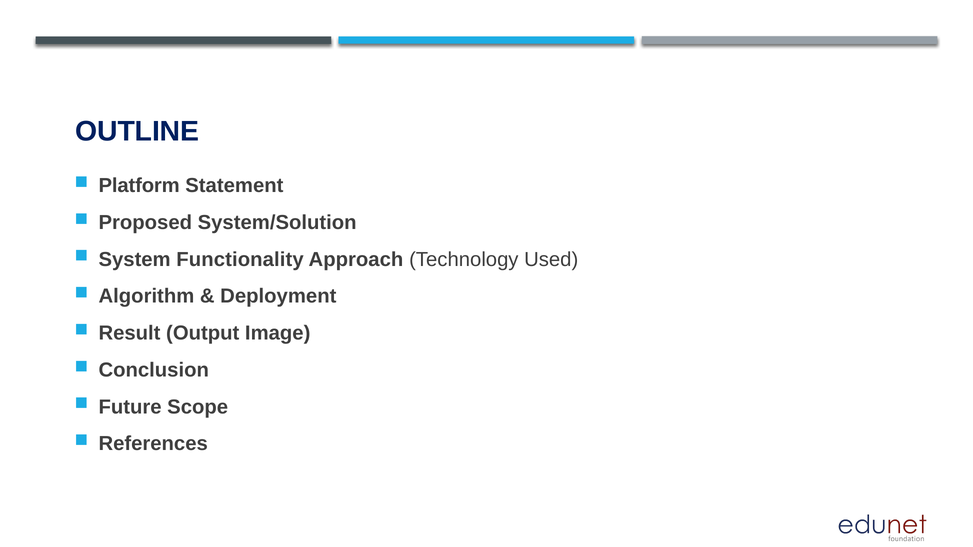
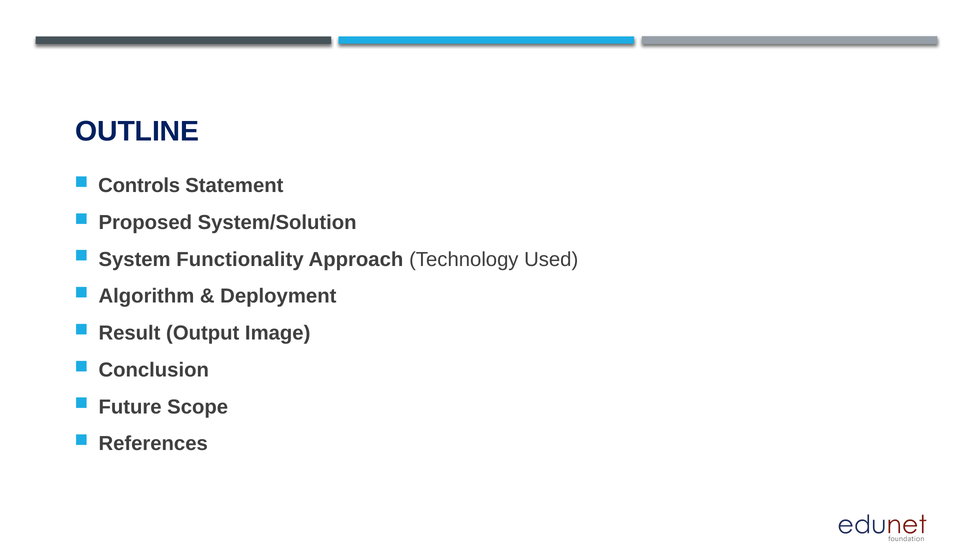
Platform: Platform -> Controls (139, 186)
